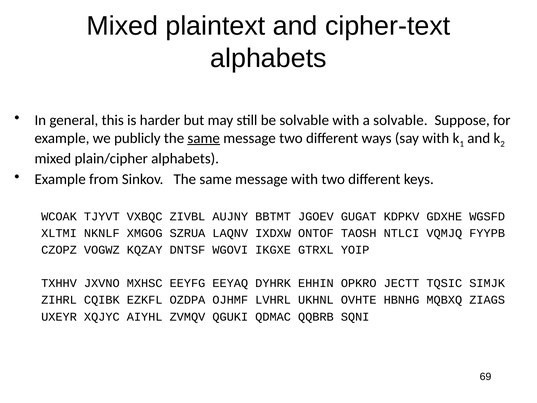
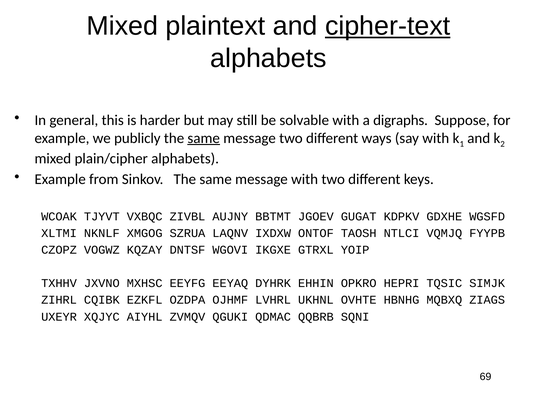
cipher-text underline: none -> present (388, 26)
a solvable: solvable -> digraphs (401, 120)
JECTT: JECTT -> HEPRI (402, 283)
